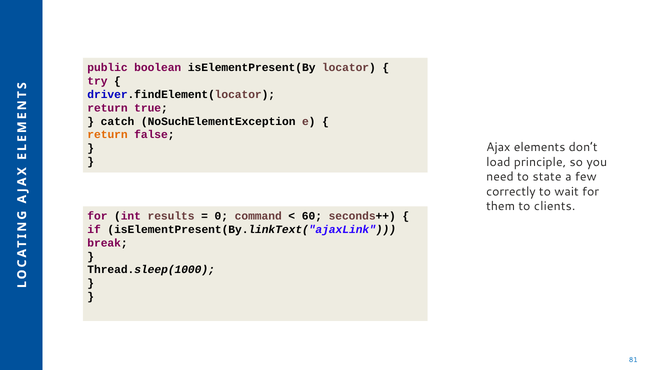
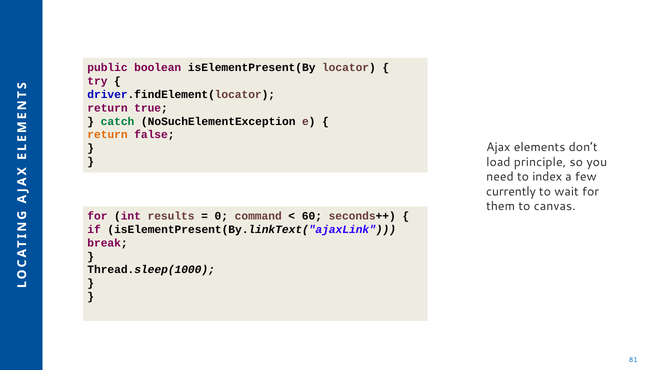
catch colour: black -> green (118, 121)
state: state -> index (547, 177)
correctly: correctly -> currently (511, 192)
clients: clients -> canvas (555, 206)
